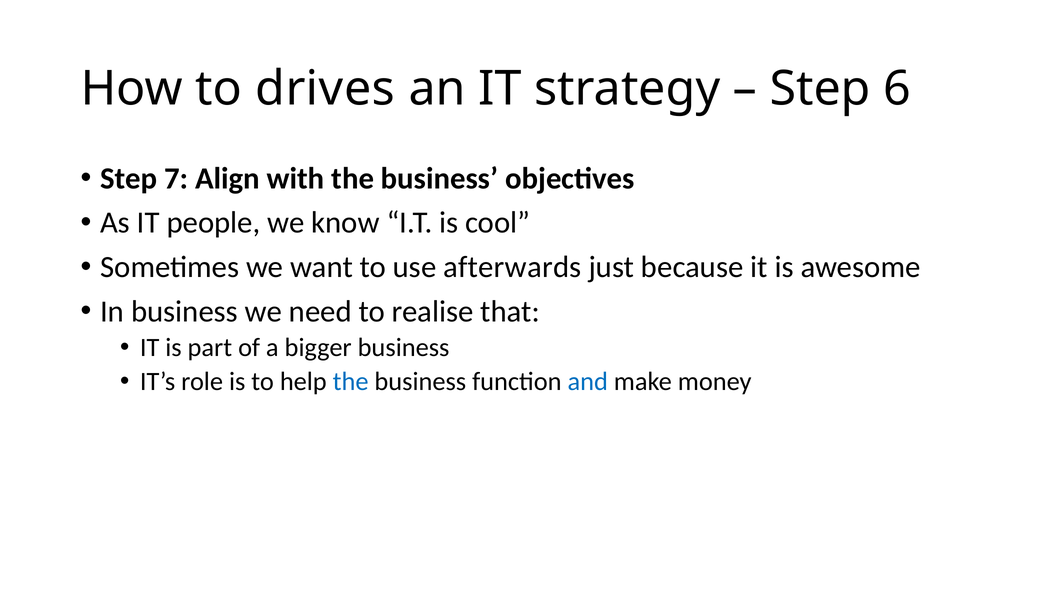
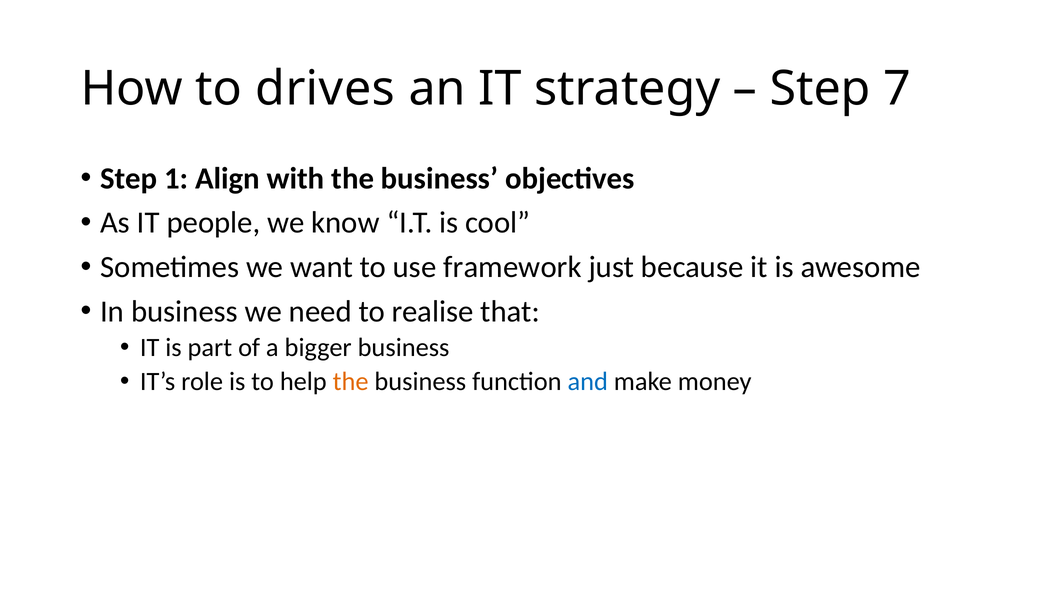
6: 6 -> 7 (897, 89)
7: 7 -> 1 (176, 179)
afterwards: afterwards -> framework (512, 267)
the colour: blue -> orange (351, 382)
